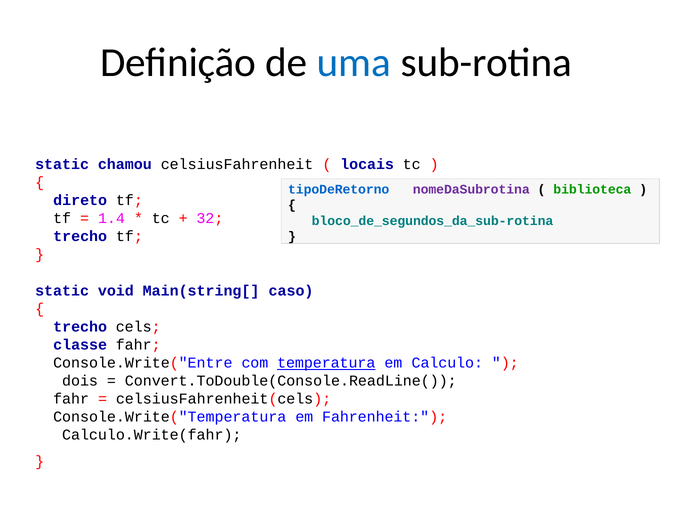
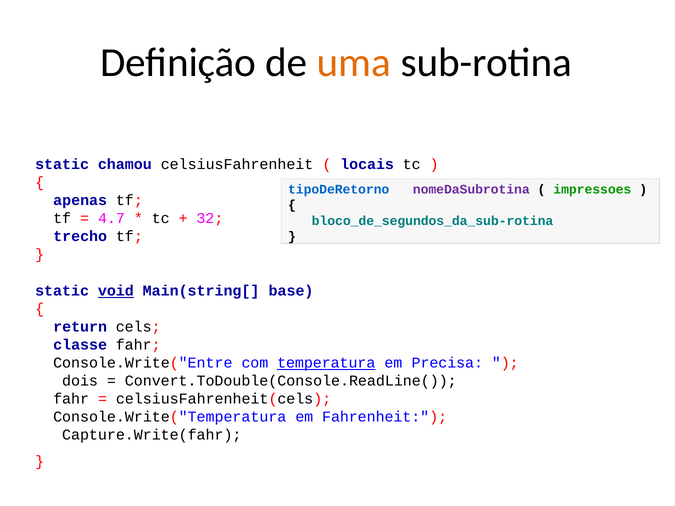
uma colour: blue -> orange (354, 63)
biblioteca: biblioteca -> impressoes (592, 189)
direto: direto -> apenas (80, 200)
1.4: 1.4 -> 4.7 (111, 218)
void underline: none -> present (116, 291)
caso: caso -> base (291, 291)
trecho: trecho -> return (80, 327)
Calculo: Calculo -> Precisa (447, 363)
Calculo.Write(fahr: Calculo.Write(fahr -> Capture.Write(fahr (152, 435)
